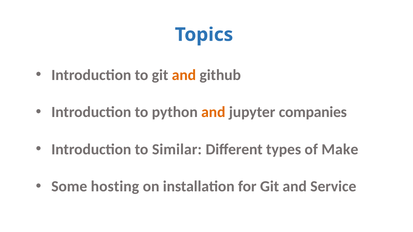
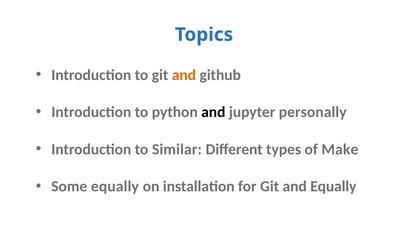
and colour: orange -> black (213, 112)
companies: companies -> personally (313, 112)
Some hosting: hosting -> equally (115, 187)
and Service: Service -> Equally (333, 187)
